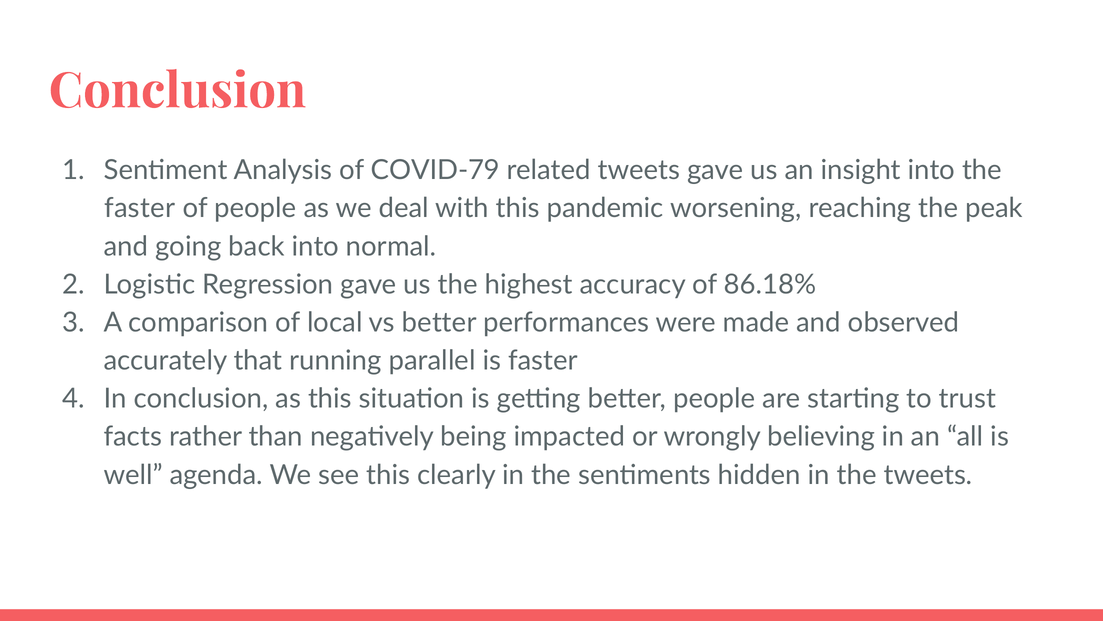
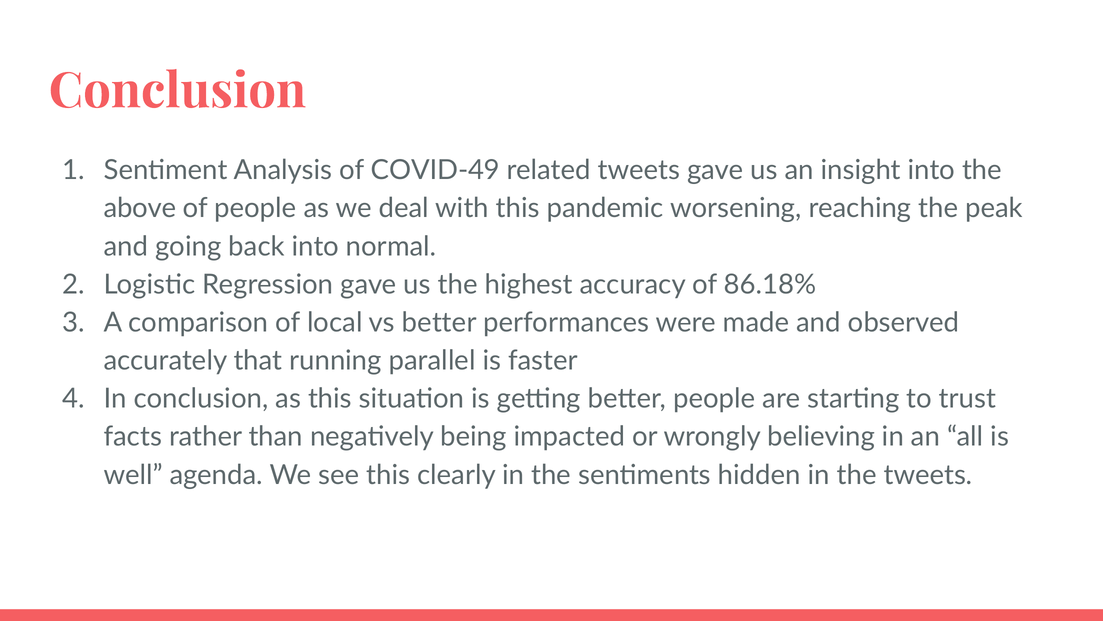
COVID-79: COVID-79 -> COVID-49 (435, 170)
faster: faster -> above (140, 208)
